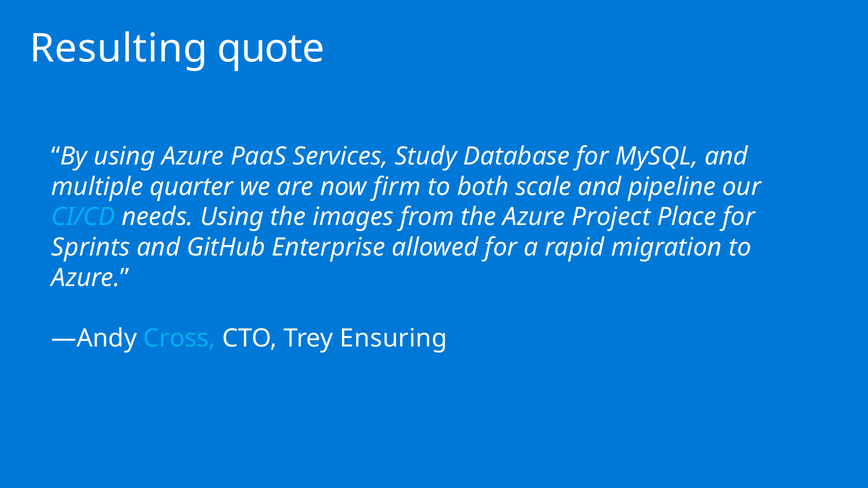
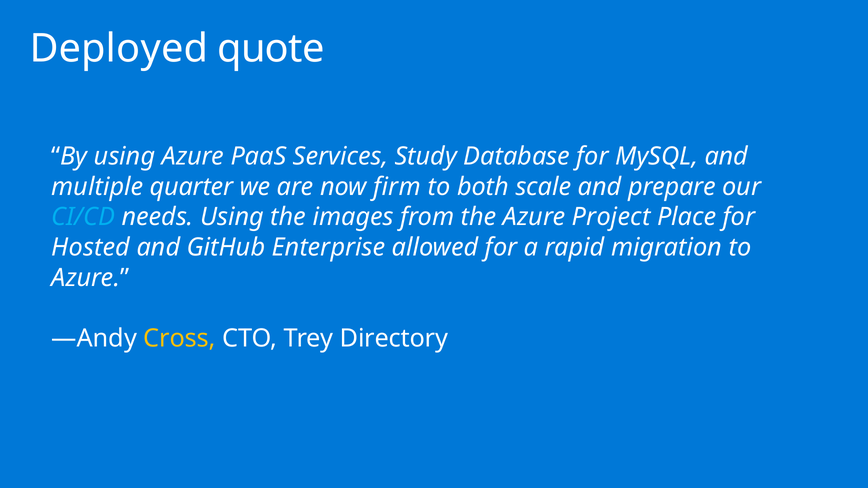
Resulting: Resulting -> Deployed (119, 48)
pipeline: pipeline -> prepare (672, 187)
Sprints: Sprints -> Hosted (91, 248)
Cross colour: light blue -> yellow (180, 339)
Ensuring: Ensuring -> Directory (394, 339)
